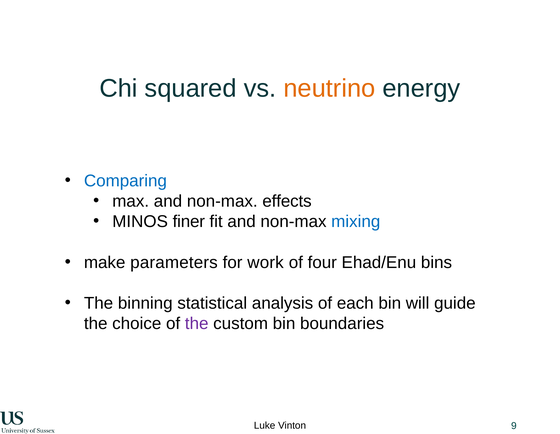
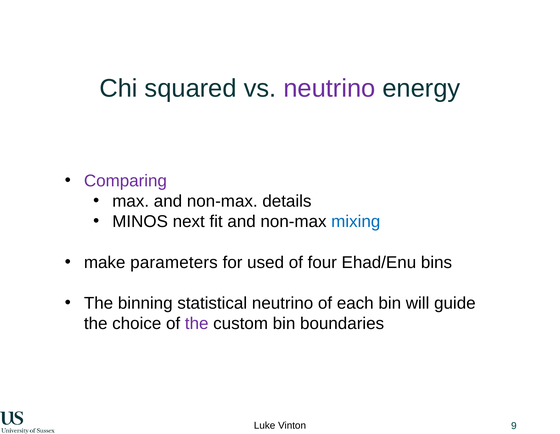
neutrino colour: orange -> purple (329, 88)
Comparing colour: blue -> purple (125, 181)
effects: effects -> details (287, 201)
finer: finer -> next (189, 221)
work: work -> used (266, 262)
statistical analysis: analysis -> neutrino (283, 303)
